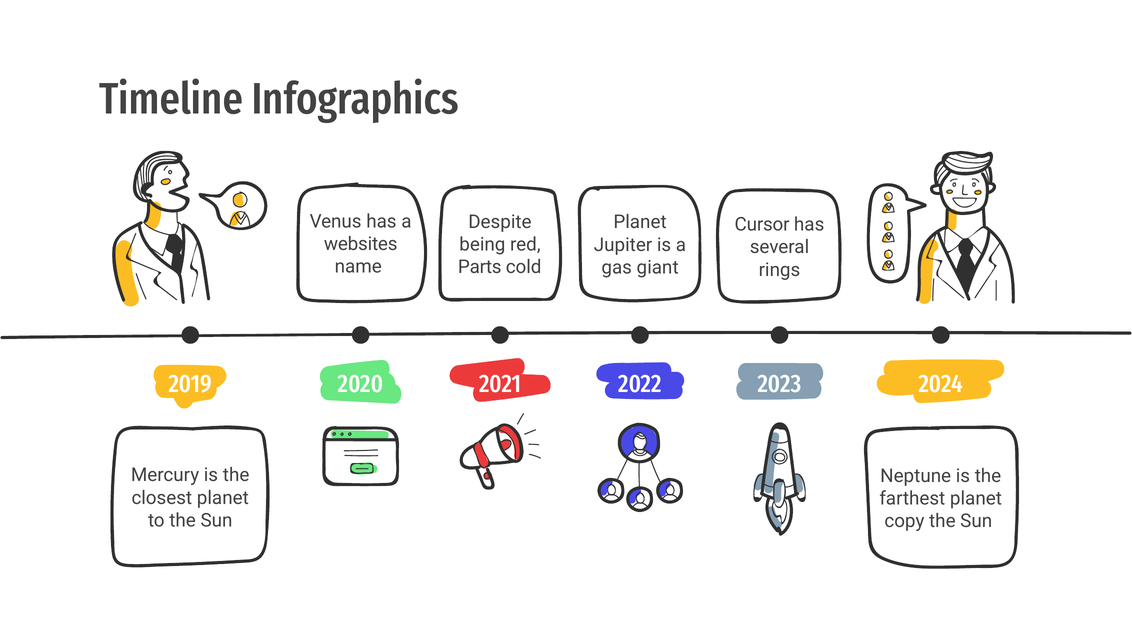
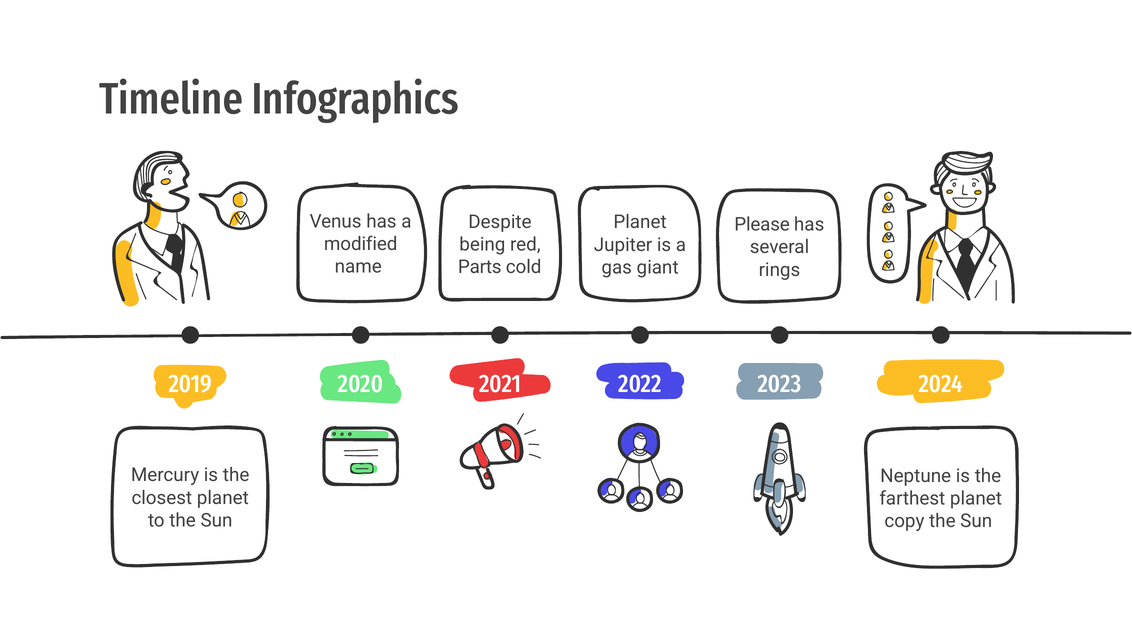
Cursor: Cursor -> Please (762, 224)
websites: websites -> modified (361, 244)
